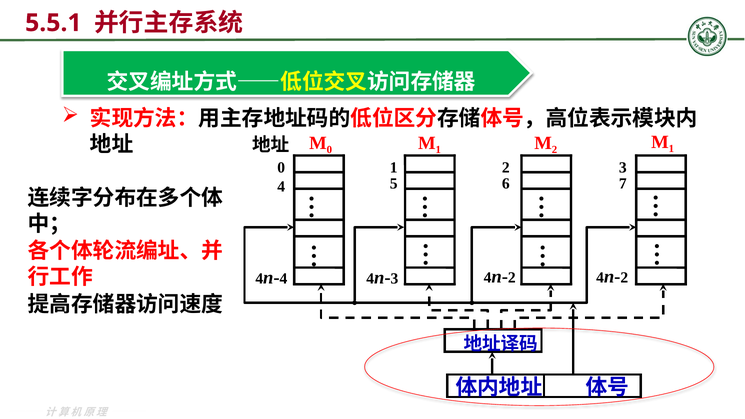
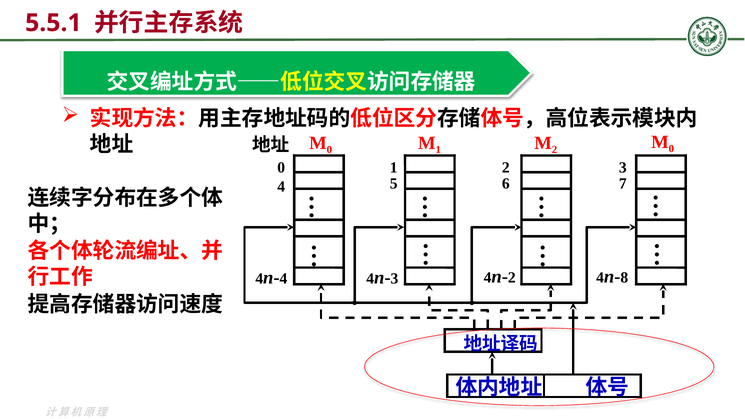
1: 1 -> 0 (671, 149)
2: 2 -> 8 (624, 278)
